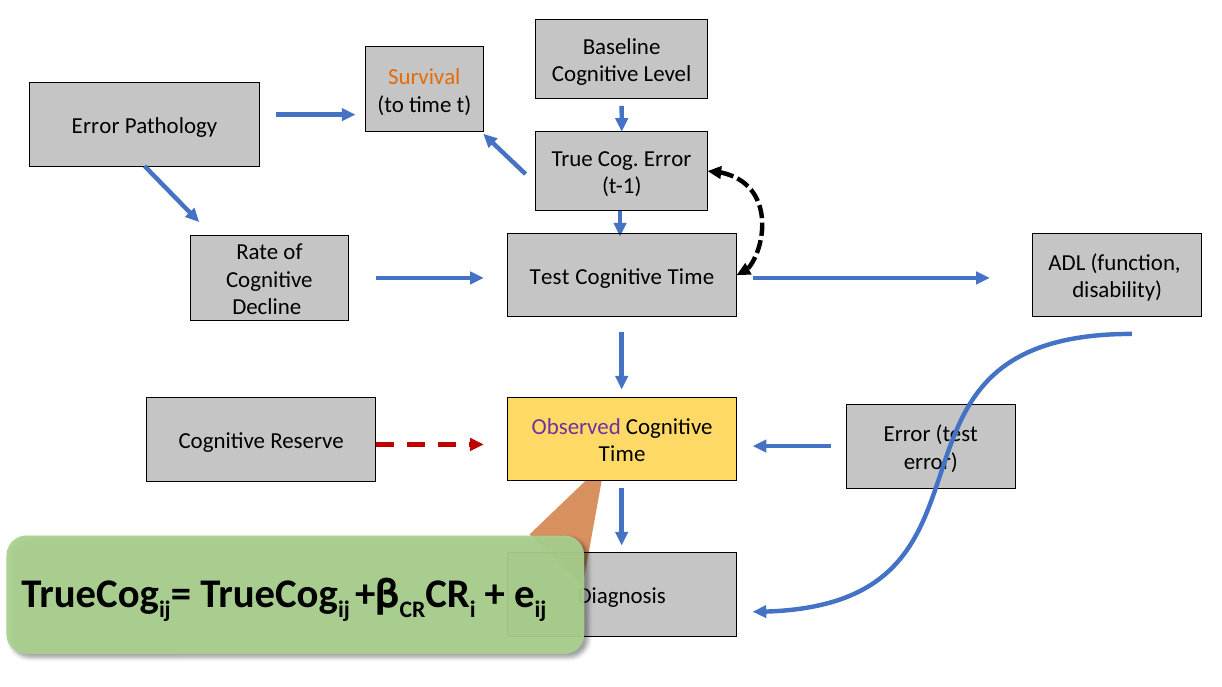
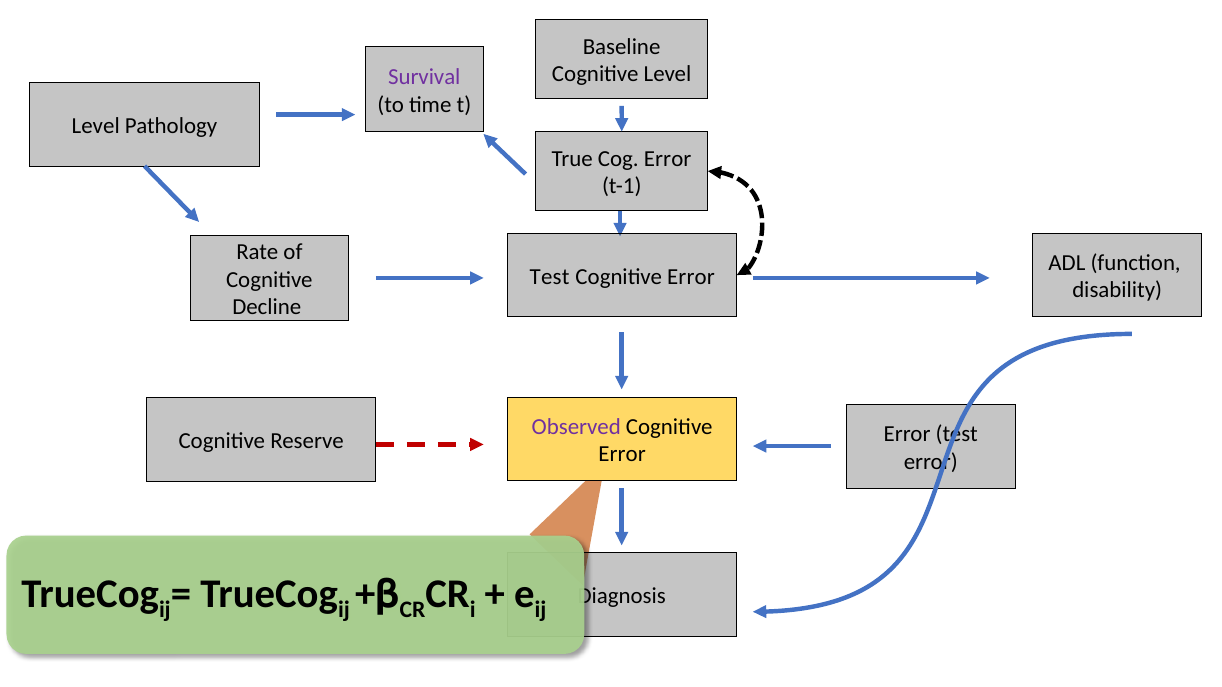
Survival colour: orange -> purple (424, 77)
Error: Error -> Level (96, 126)
Time: Time -> Error (691, 277)
Time: Time -> Error (622, 454)
